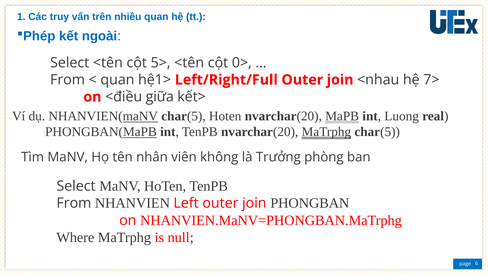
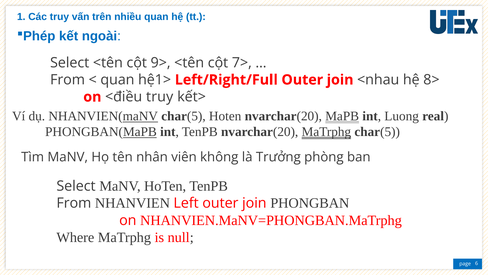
5>: 5> -> 9> (161, 63)
0>: 0> -> 7> (242, 63)
7>: 7> -> 8> (431, 80)
<điều giữa: giữa -> truy (160, 97)
